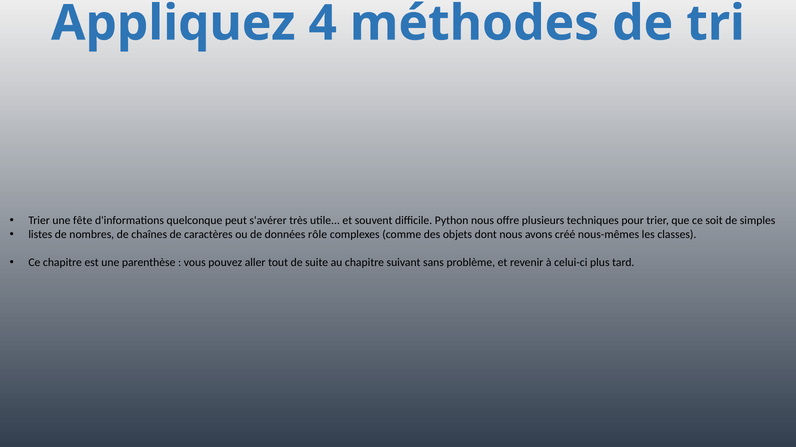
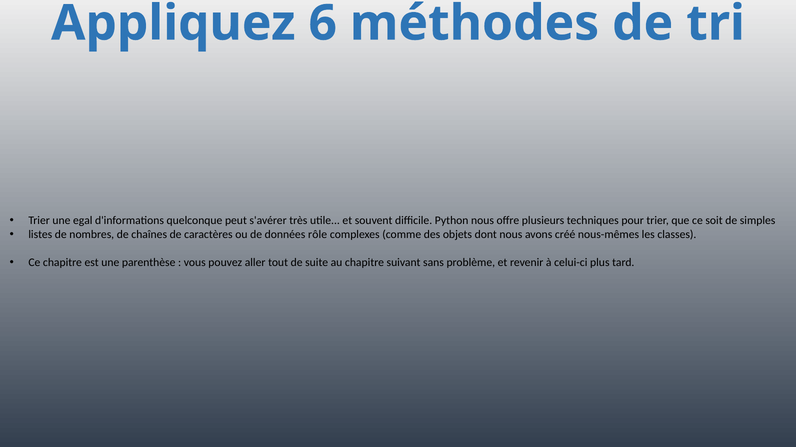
4: 4 -> 6 (323, 23)
fête: fête -> egal (83, 221)
